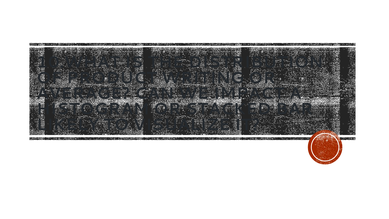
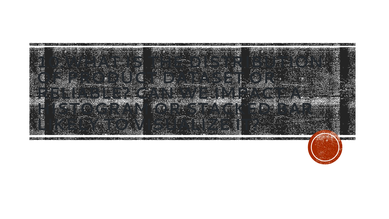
WRITING: WRITING -> DATASET (203, 78)
AVERAGE: AVERAGE -> RELIABLE (83, 93)
